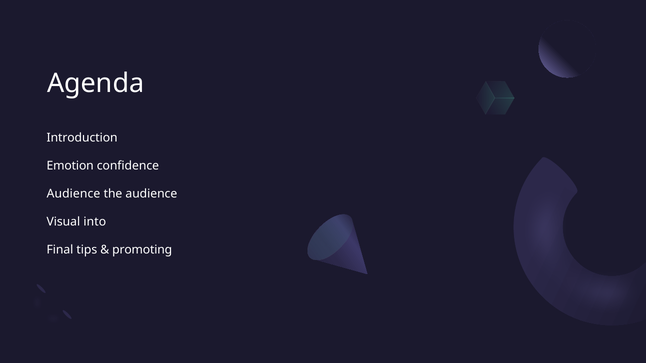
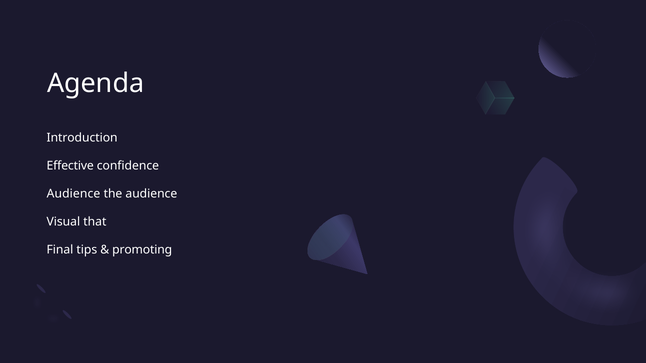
Emotion: Emotion -> Effective (70, 166)
into: into -> that (95, 222)
